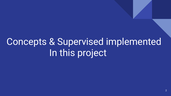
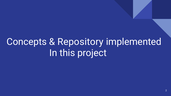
Supervised: Supervised -> Repository (80, 42)
